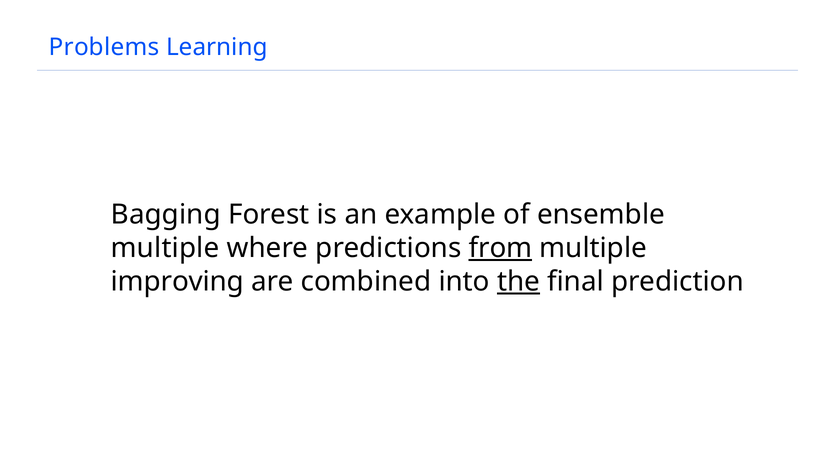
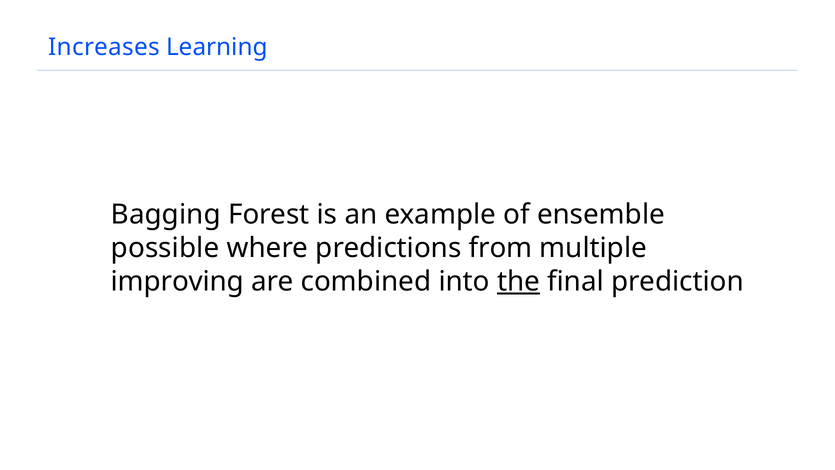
Problems: Problems -> Increases (104, 47)
multiple: multiple -> possible (165, 248)
from underline: present -> none (500, 248)
